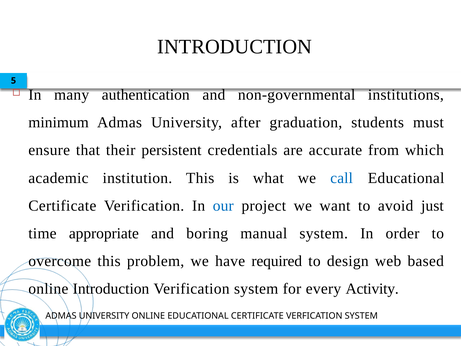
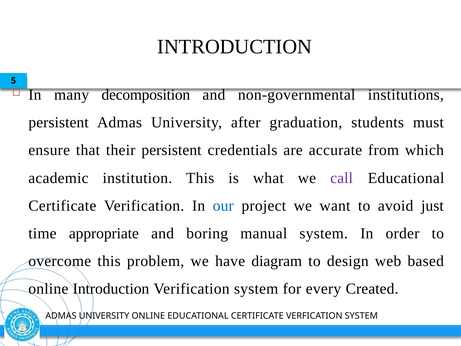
authentication: authentication -> decomposition (146, 95)
minimum: minimum -> persistent (59, 122)
call colour: blue -> purple (342, 178)
required: required -> diagram (277, 261)
Activity: Activity -> Created (372, 288)
